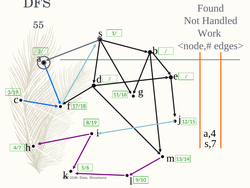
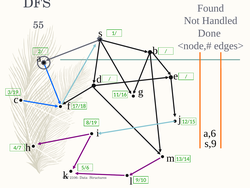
Work: Work -> Done (209, 33)
a,4: a,4 -> a,6 (210, 133)
s,7: s,7 -> s,9 (210, 143)
